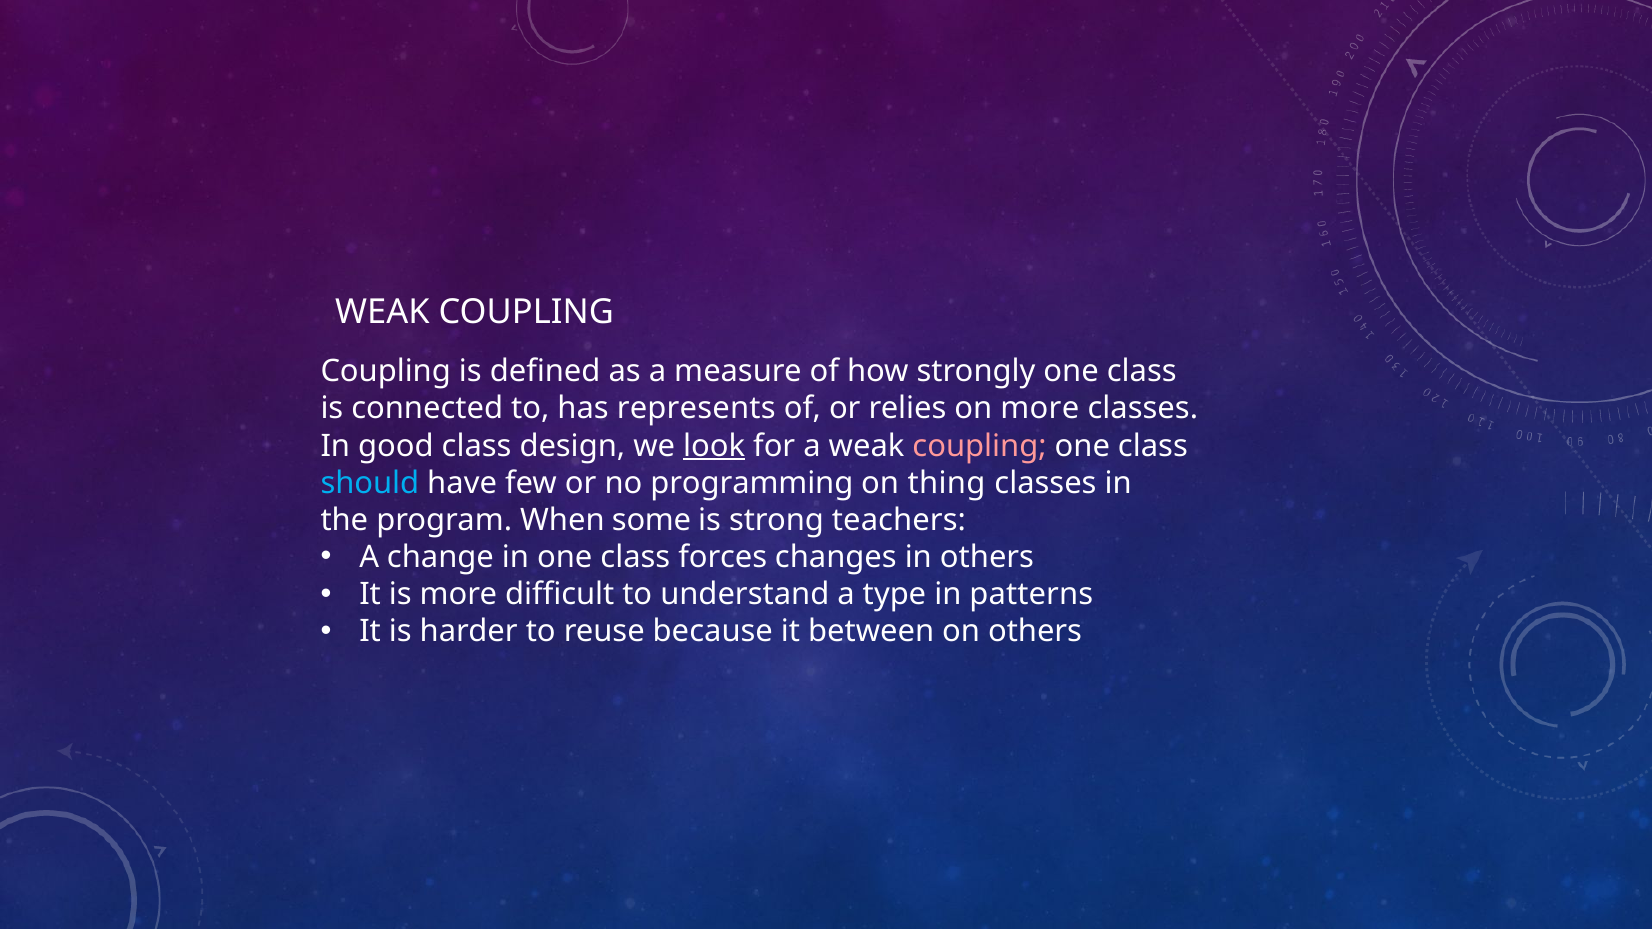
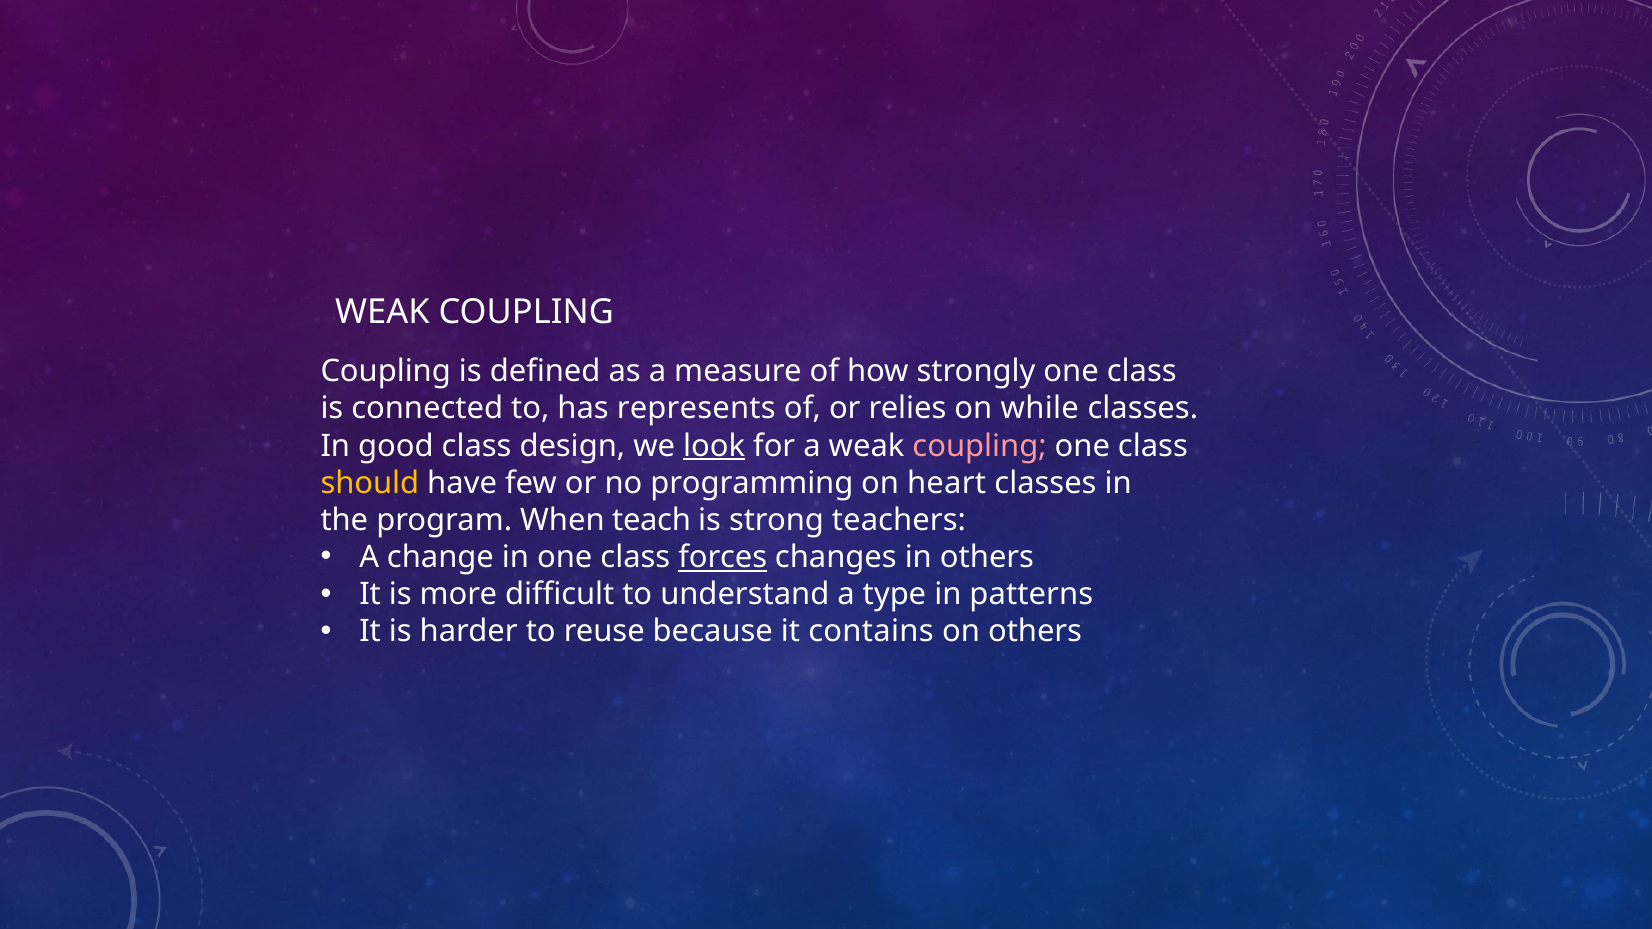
on more: more -> while (1040, 409)
should colour: light blue -> yellow (370, 483)
thing: thing -> heart (947, 483)
some: some -> teach (652, 520)
forces underline: none -> present (723, 558)
between: between -> contains (871, 632)
